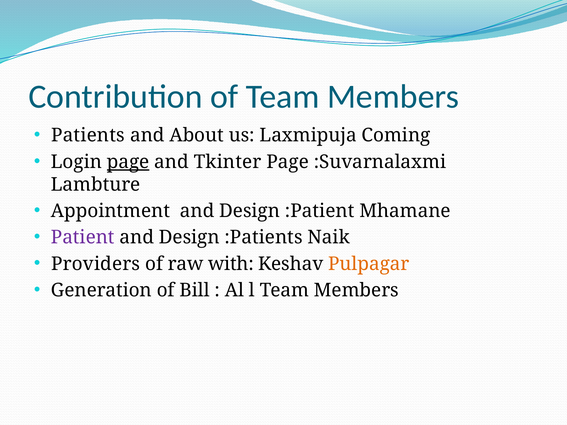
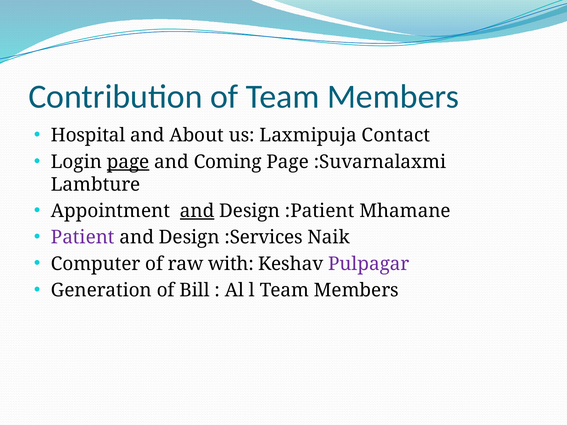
Patients: Patients -> Hospital (88, 135)
Coming: Coming -> Contact (396, 135)
Tkinter: Tkinter -> Coming (228, 162)
and underline: none -> present (197, 211)
:Patients: :Patients -> :Services (264, 238)
Providers: Providers -> Computer (96, 264)
Pulpagar colour: orange -> purple (369, 264)
